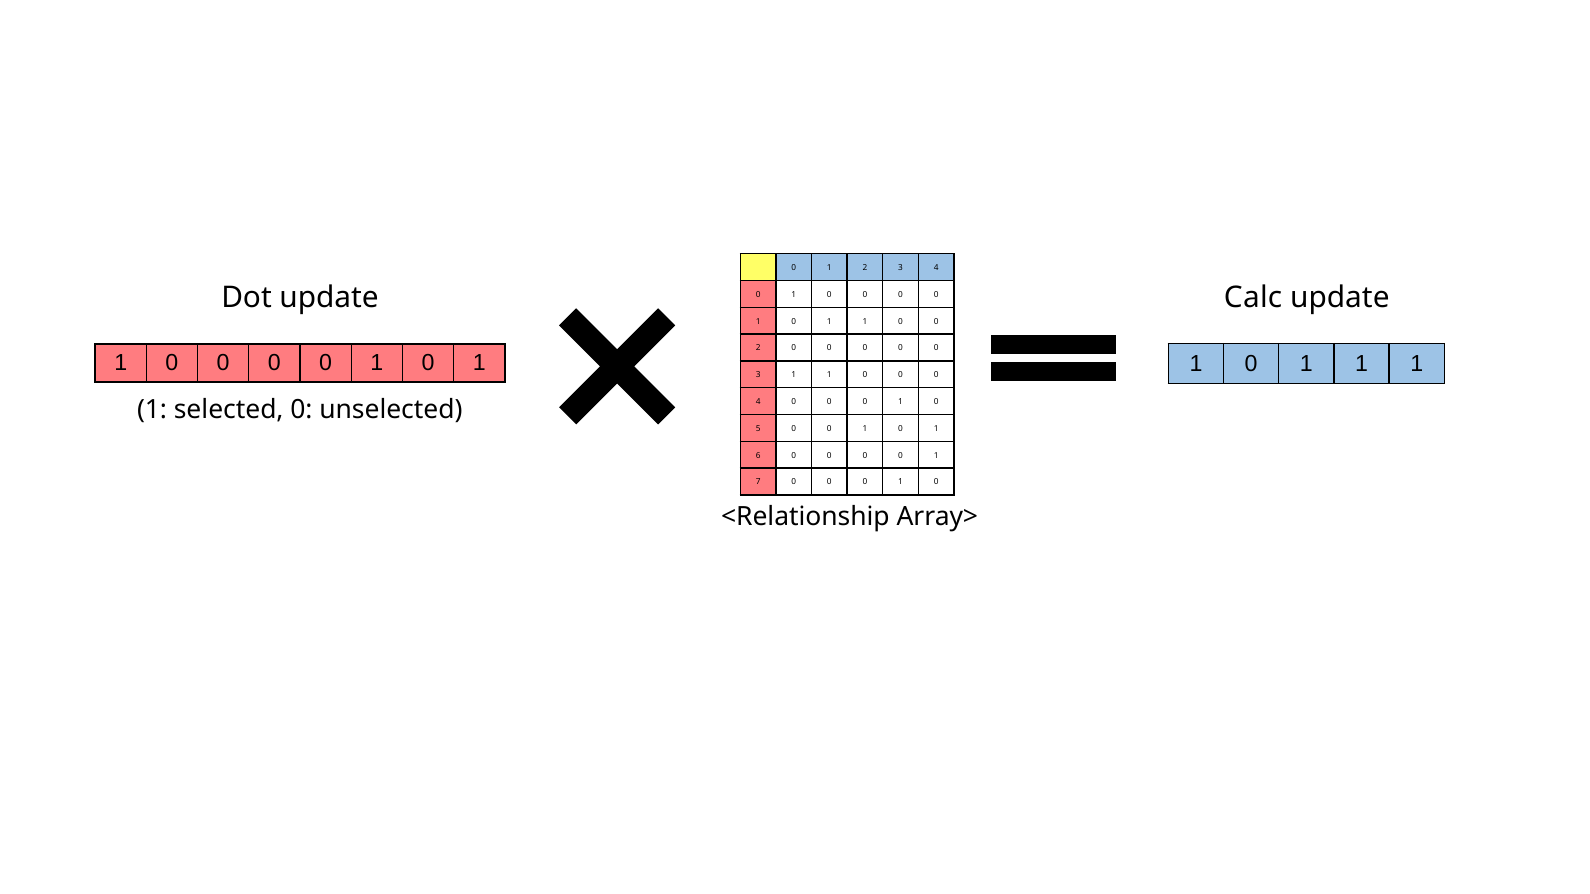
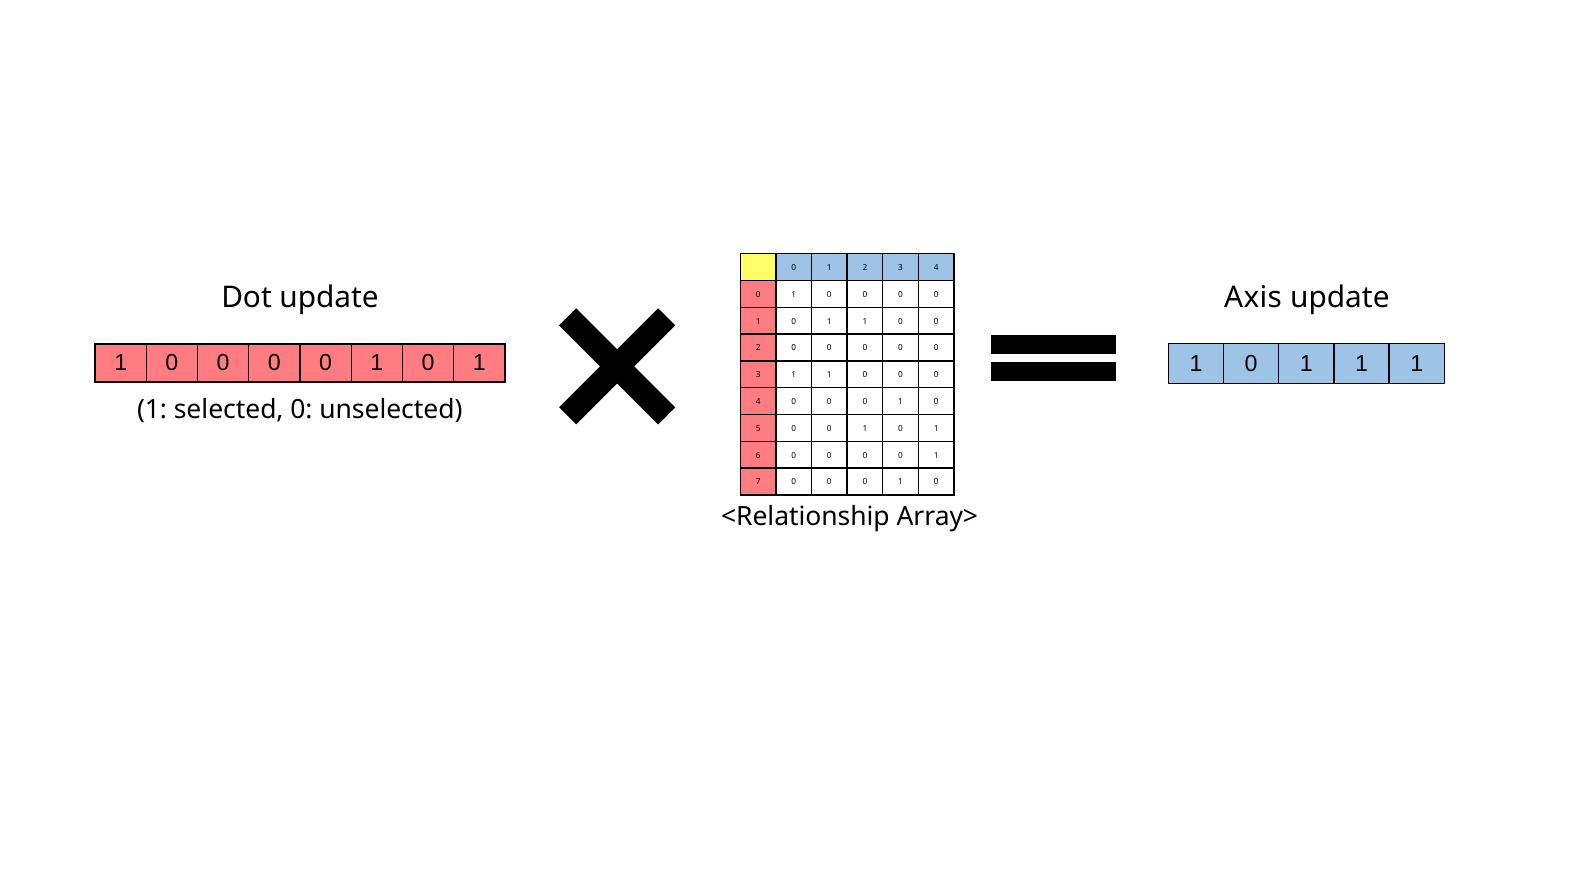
Calc: Calc -> Axis (1253, 298)
